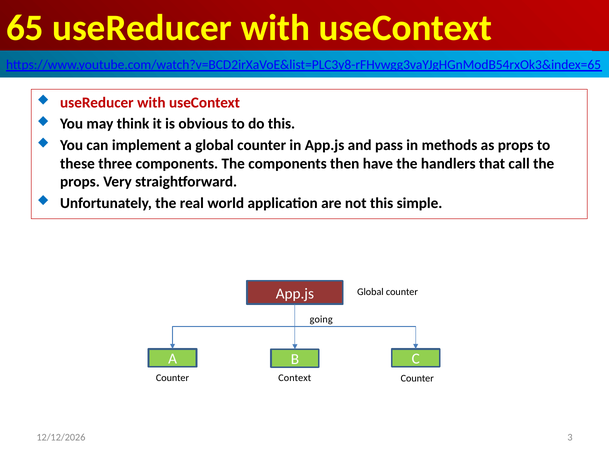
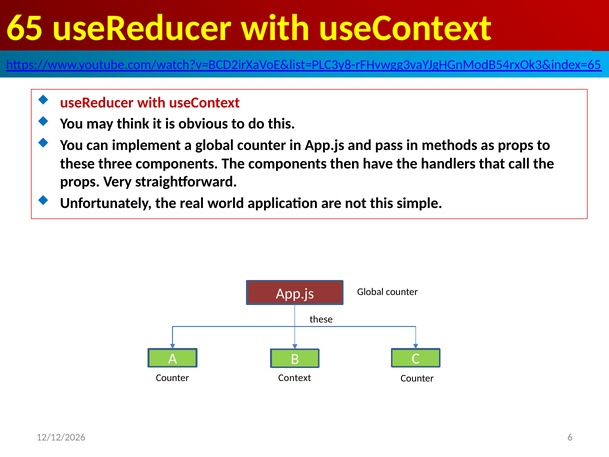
going: going -> these (321, 319)
3: 3 -> 6 (570, 437)
